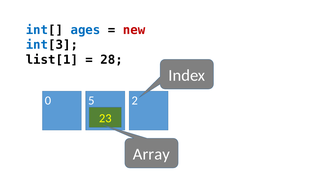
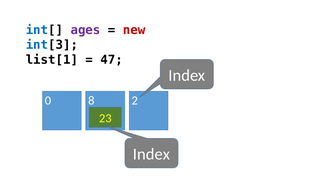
ages colour: blue -> purple (85, 30)
28: 28 -> 47 (112, 60)
5: 5 -> 8 (91, 101)
Array: Array -> Index (151, 154)
